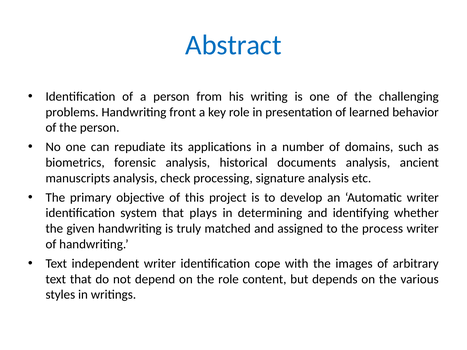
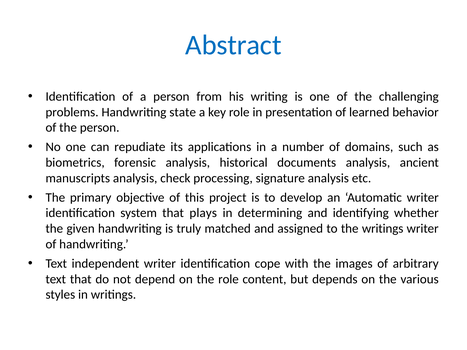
front: front -> state (183, 112)
the process: process -> writings (383, 229)
